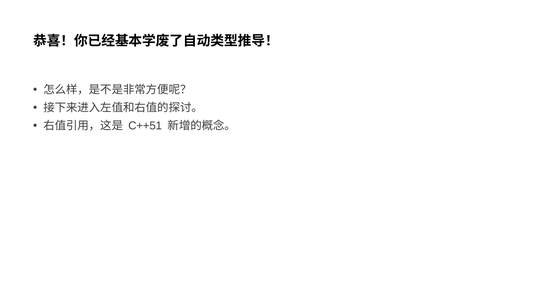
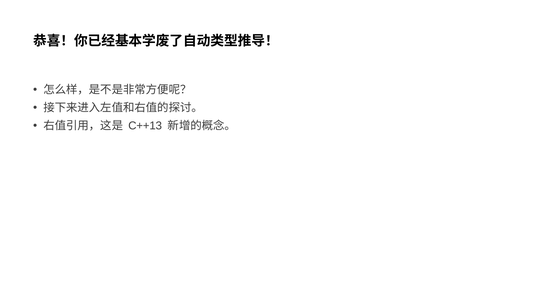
C++51: C++51 -> C++13 (145, 126)
